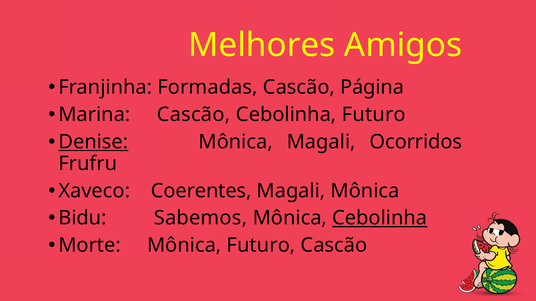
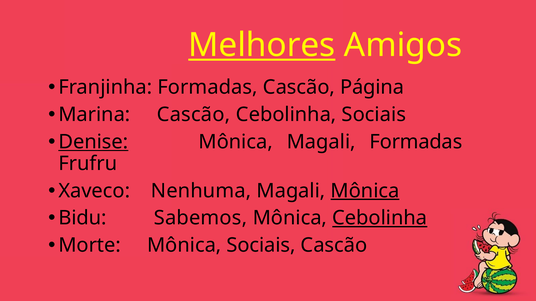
Melhores underline: none -> present (262, 45)
Cebolinha Futuro: Futuro -> Sociais (374, 115)
Magali Ocorridos: Ocorridos -> Formadas (416, 142)
Coerentes: Coerentes -> Nenhuma (201, 191)
Mônica underline: none -> present (365, 191)
Mônica Futuro: Futuro -> Sociais (261, 246)
